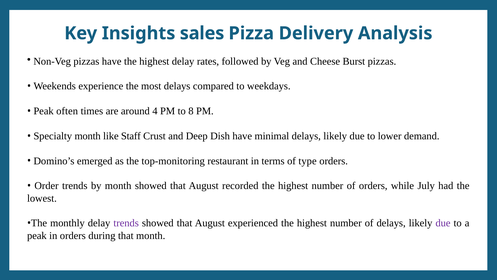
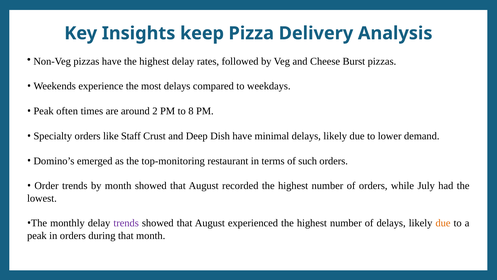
sales: sales -> keep (202, 33)
4: 4 -> 2 (155, 111)
Specialty month: month -> orders (88, 136)
type: type -> such (308, 161)
due colour: purple -> orange (443, 223)
